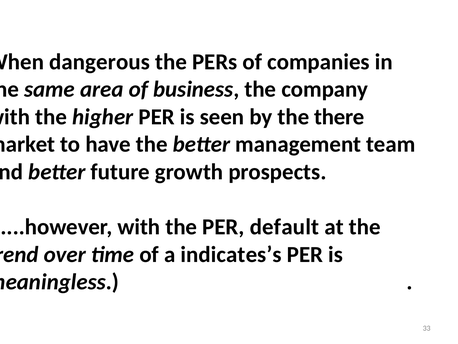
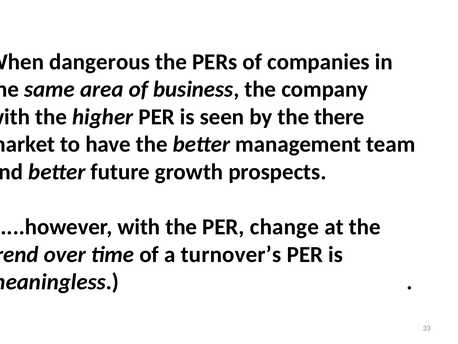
default: default -> change (284, 227)
indicates’s: indicates’s -> turnover’s (231, 254)
